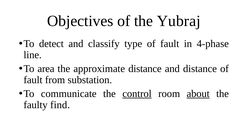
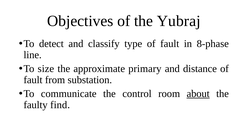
4-phase: 4-phase -> 8-phase (213, 44)
area: area -> size (46, 68)
approximate distance: distance -> primary (145, 68)
control underline: present -> none (137, 93)
